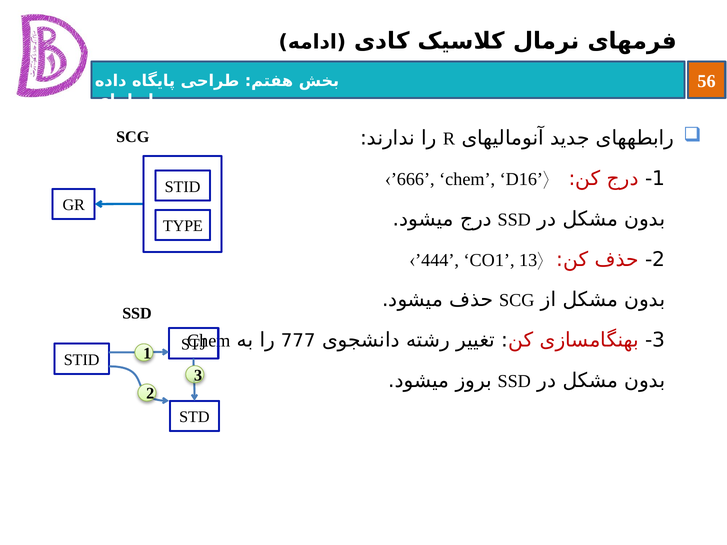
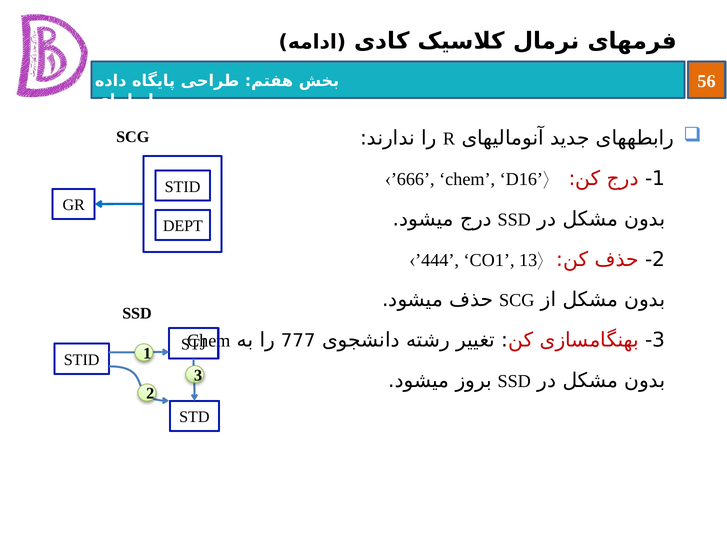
TYPE: TYPE -> DEPT (183, 226)
